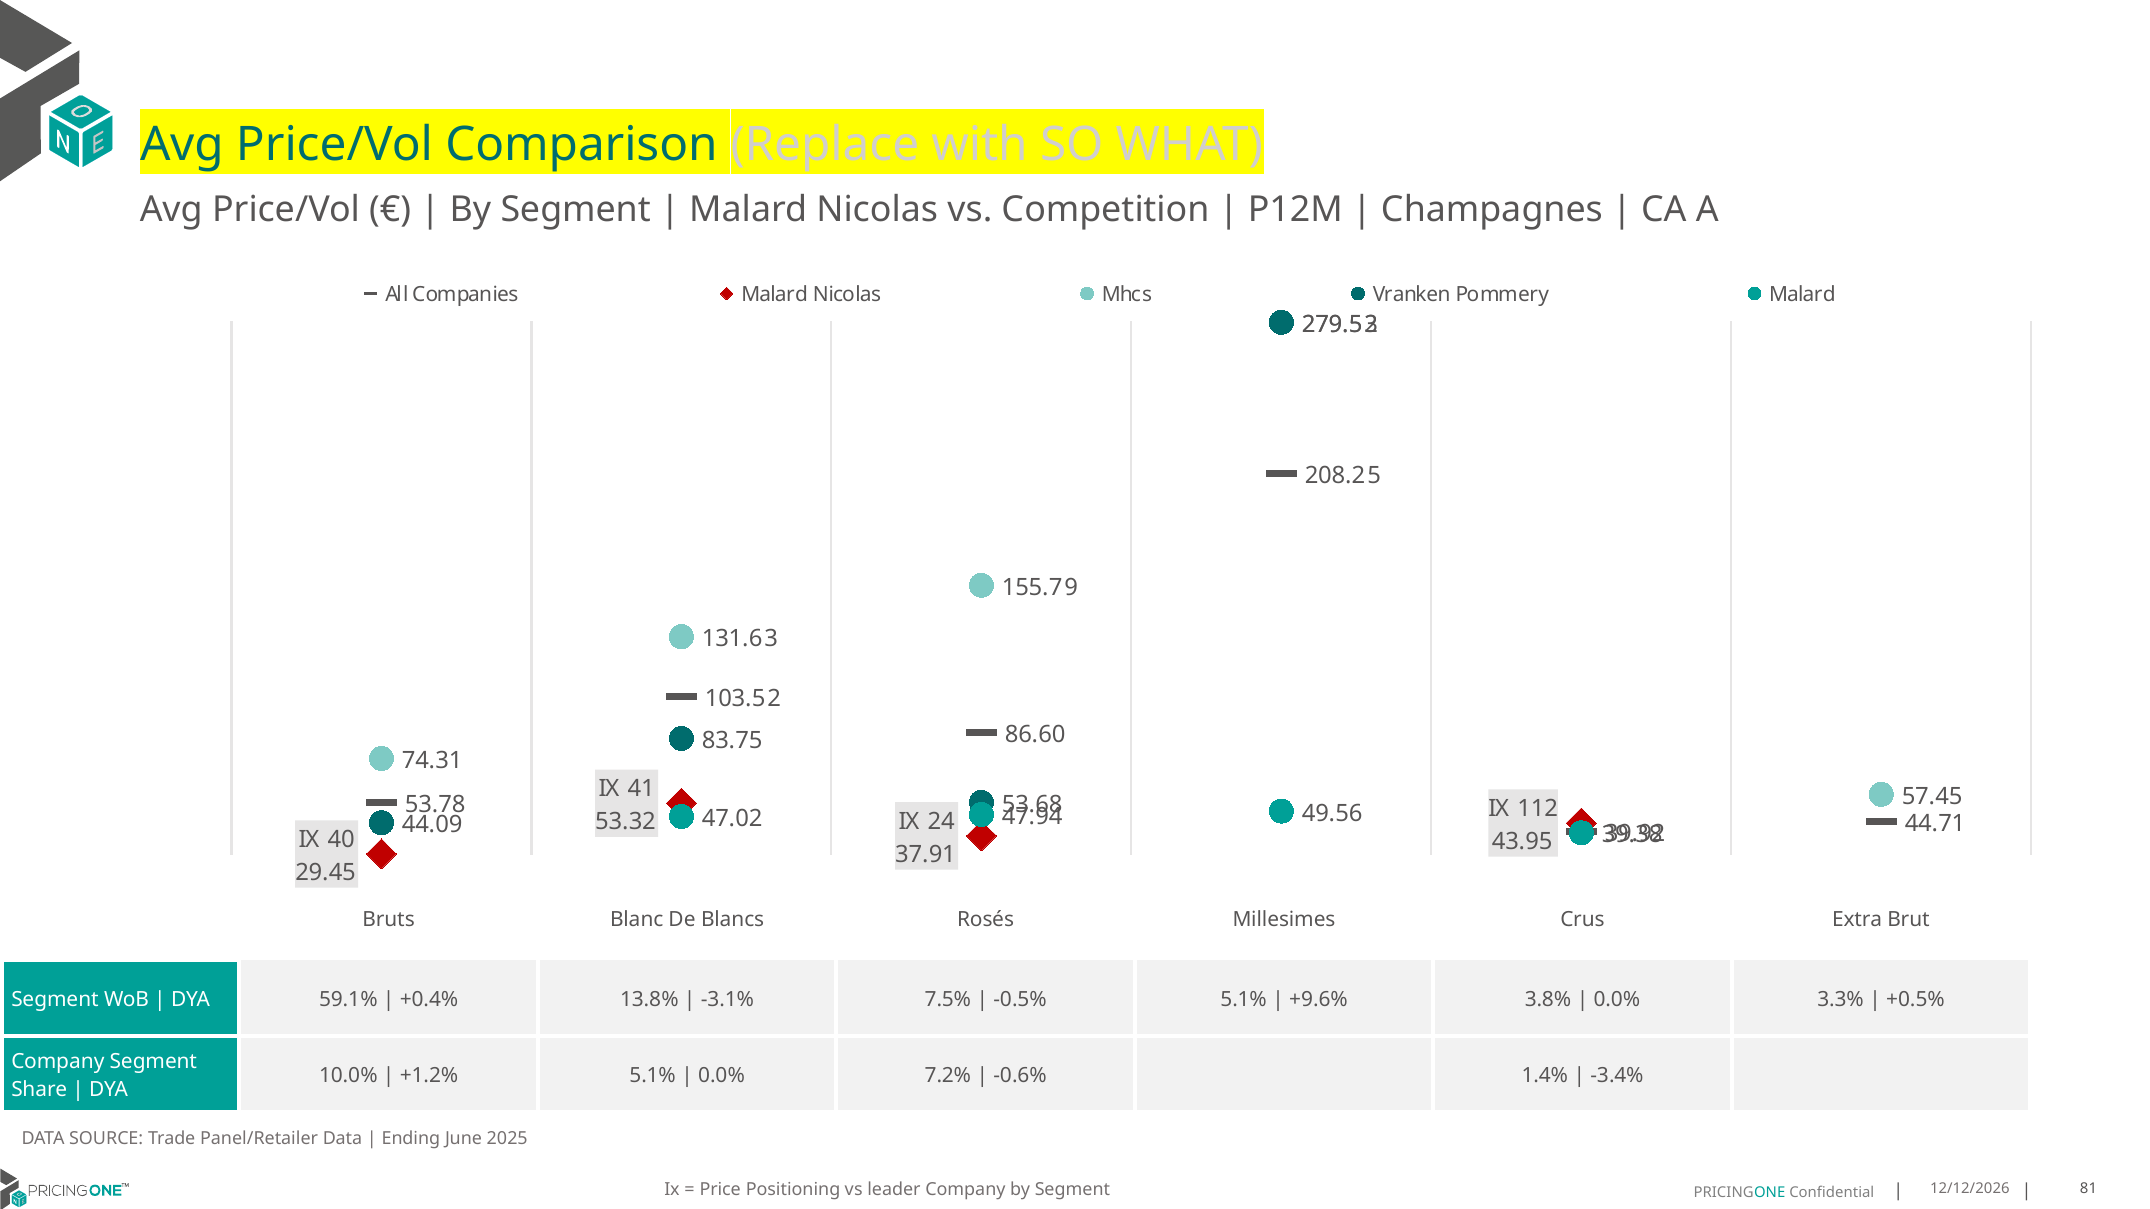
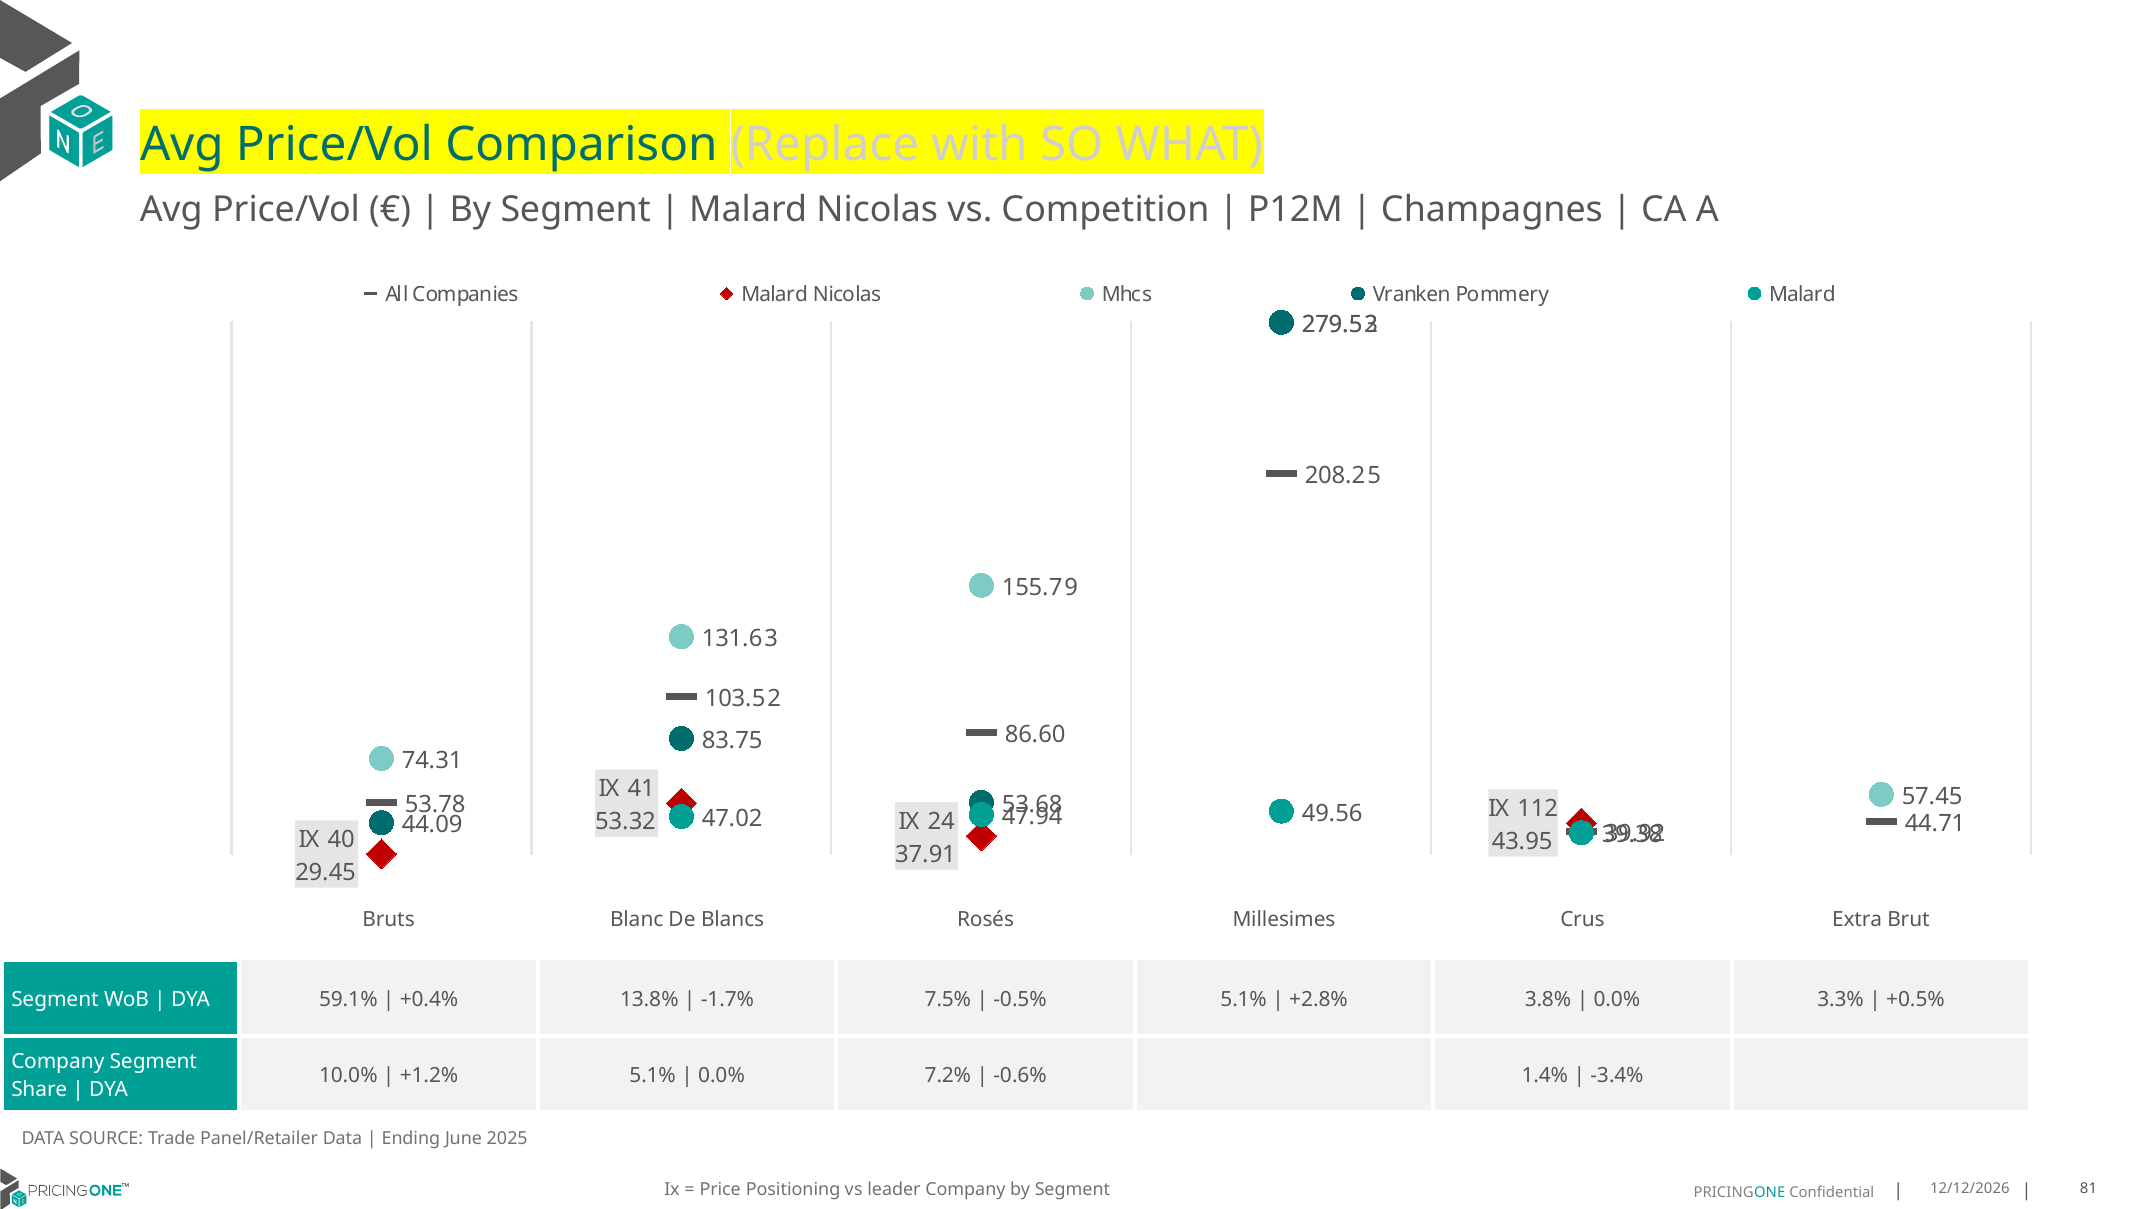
-3.1%: -3.1% -> -1.7% (727, 1000)
+9.6%: +9.6% -> +2.8% (1319, 1000)
